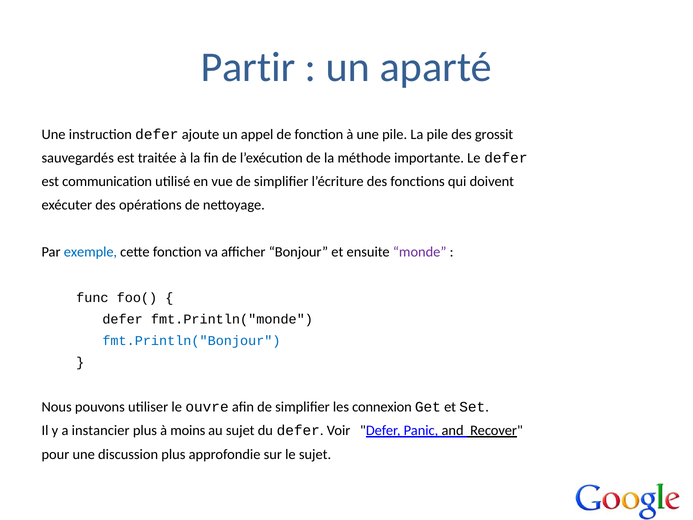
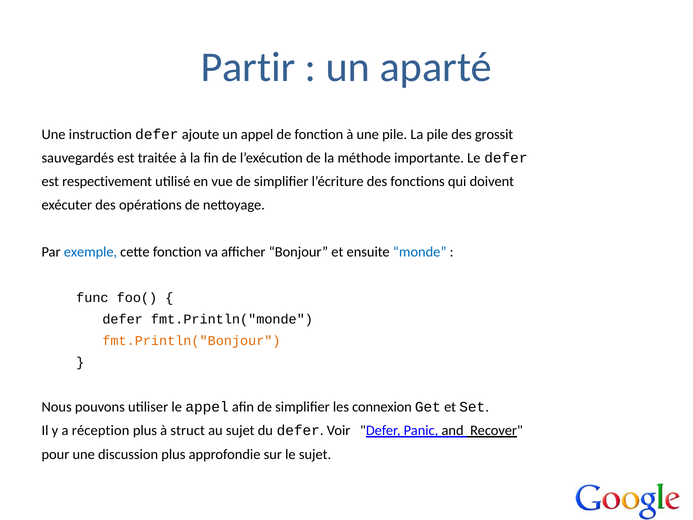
communication: communication -> respectivement (107, 181)
monde colour: purple -> blue (420, 252)
fmt.Println("Bonjour colour: blue -> orange (191, 341)
le ouvre: ouvre -> appel (207, 407)
instancier: instancier -> réception (101, 430)
moins: moins -> struct (188, 430)
